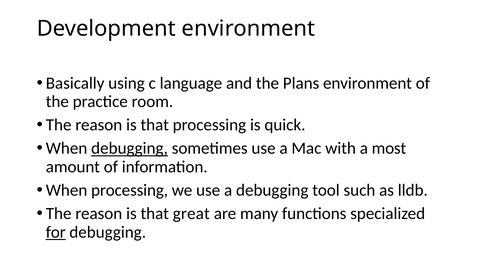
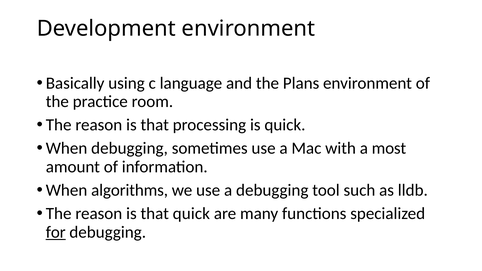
debugging underline: present -> none (129, 148)
When processing: processing -> algorithms (130, 190)
that great: great -> quick (191, 214)
